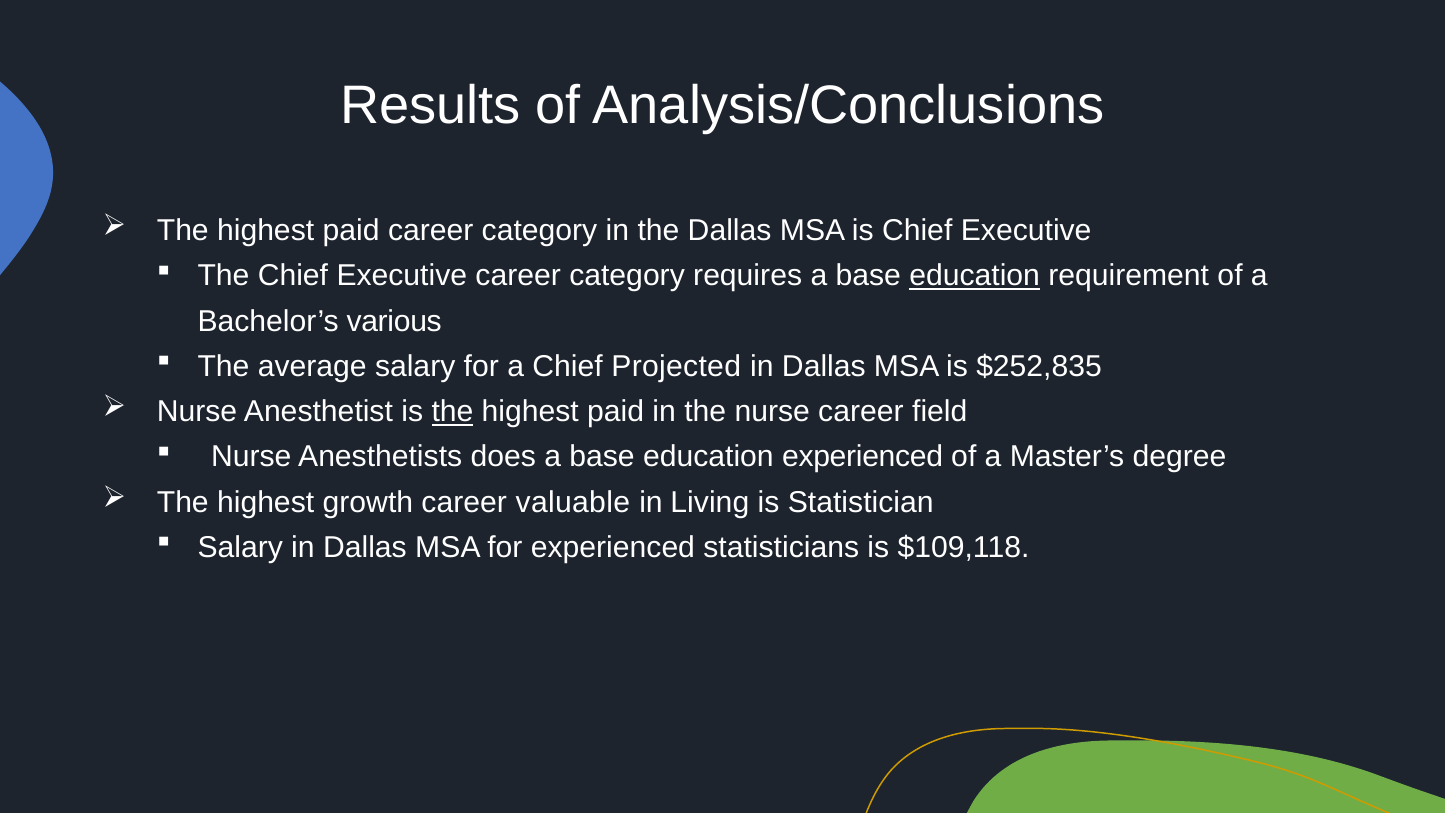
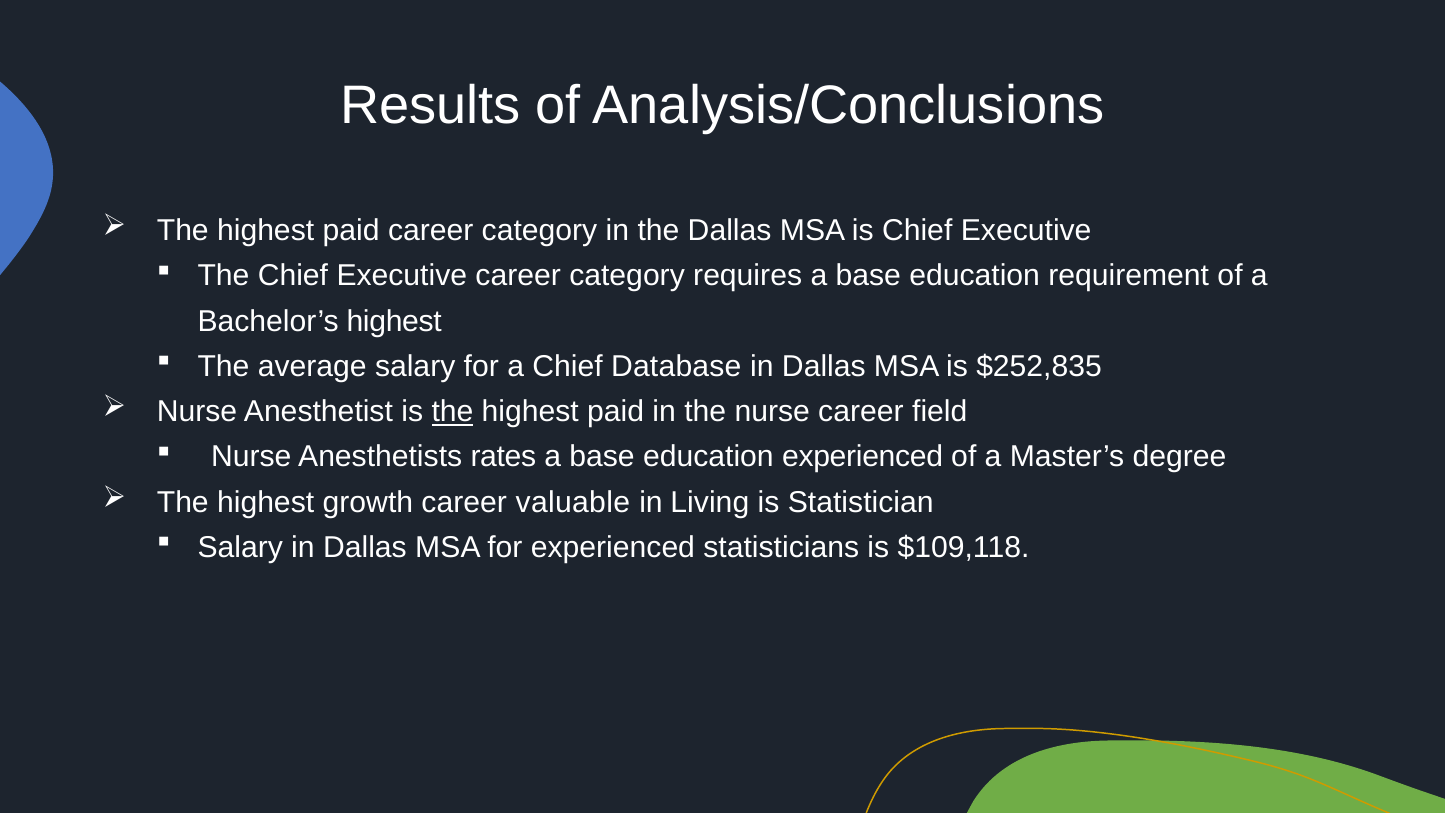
education underline: present -> none (975, 276)
Bachelor’s various: various -> highest (394, 321)
Projected: Projected -> Database (676, 366)
does: does -> rates (503, 457)
